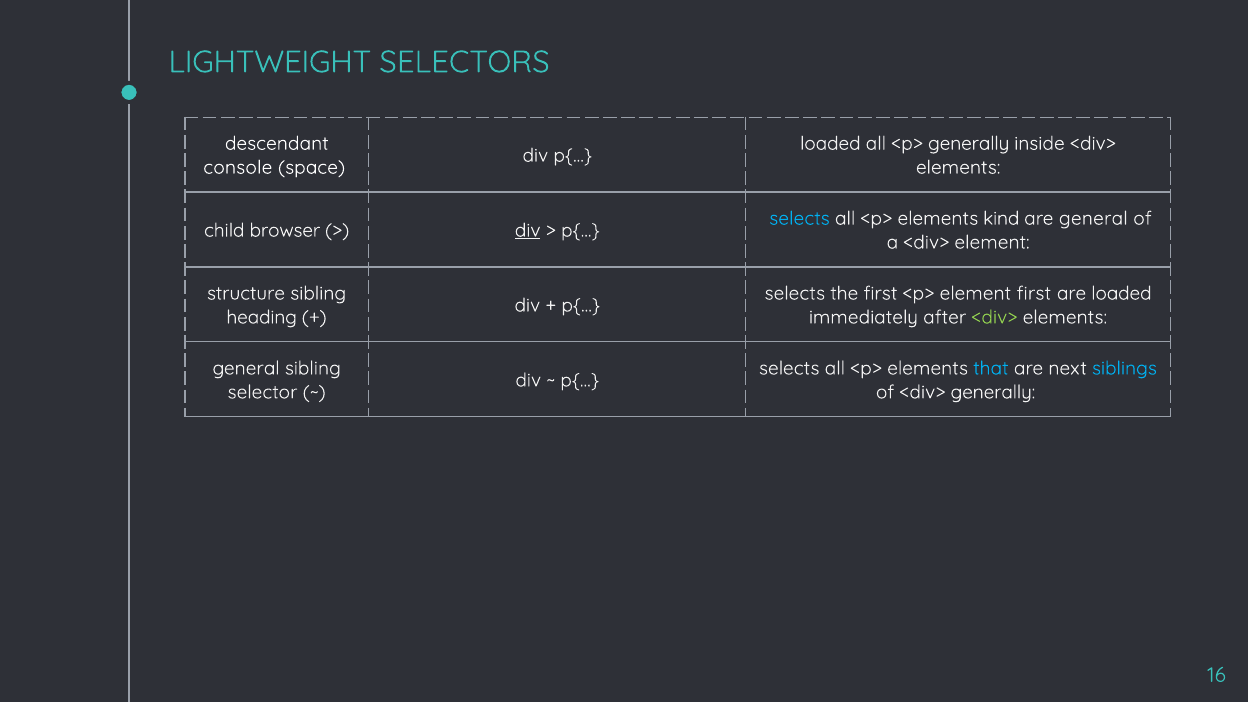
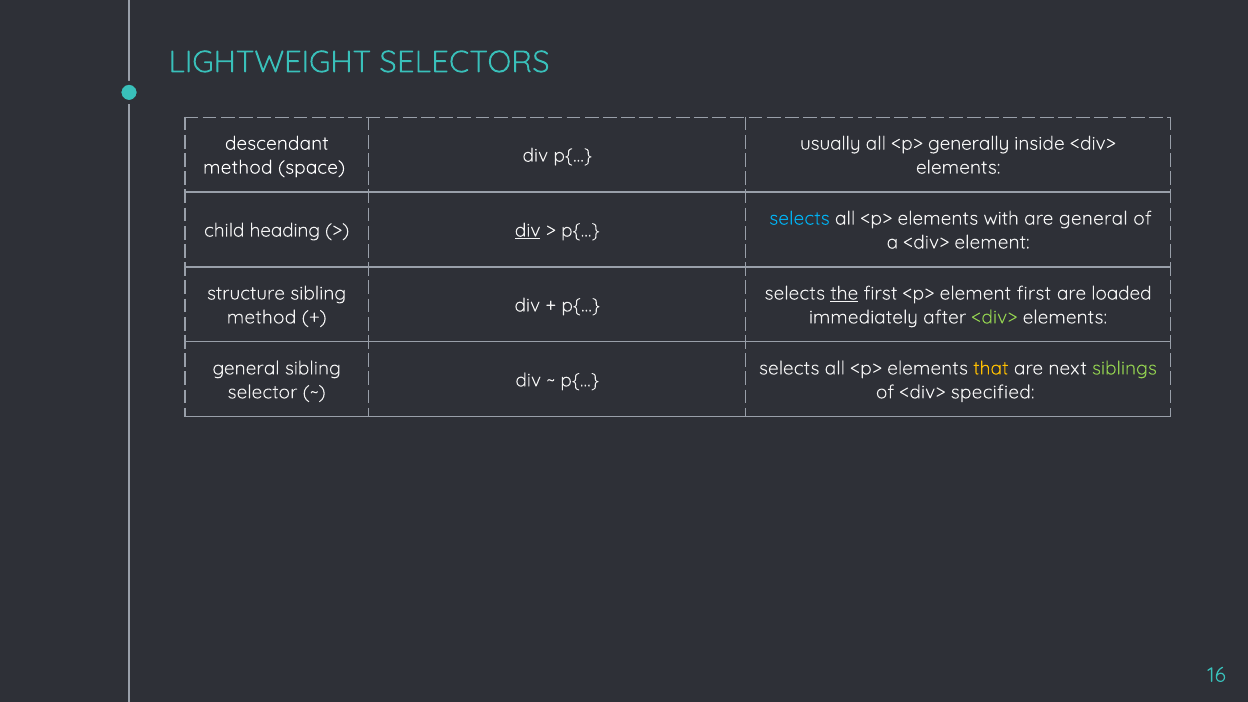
loaded: loaded -> usually (830, 143)
console: console -> method (238, 167)
kind: kind -> with (1001, 218)
browser: browser -> heading (285, 230)
the underline: none -> present (844, 293)
heading: heading -> method (262, 317)
that colour: light blue -> yellow (991, 368)
siblings colour: light blue -> light green (1124, 368)
<div> generally: generally -> specified (993, 392)
